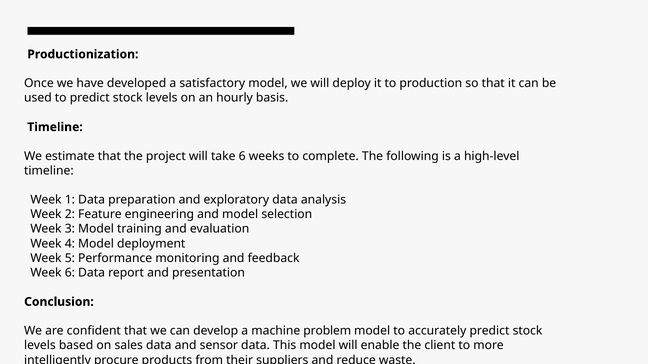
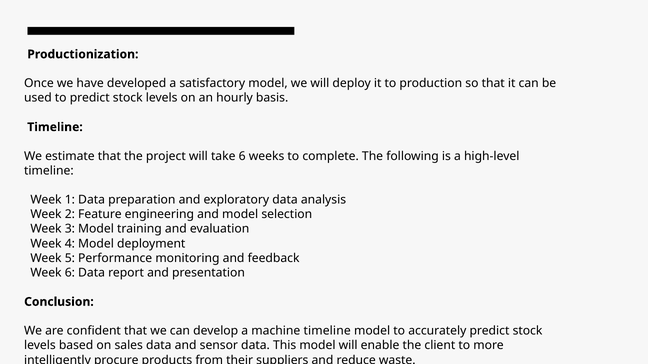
machine problem: problem -> timeline (327, 331)
